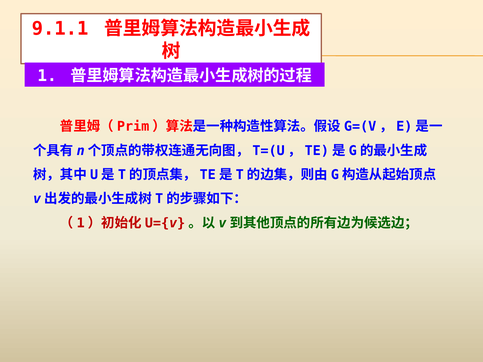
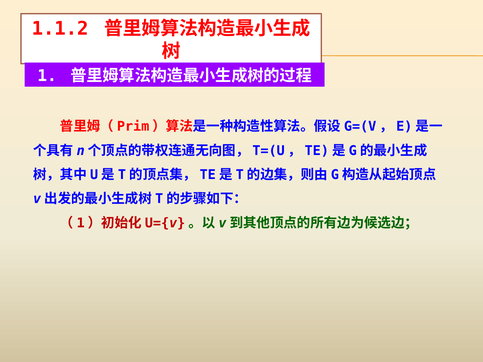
9.1.1: 9.1.1 -> 1.1.2 (60, 29)
